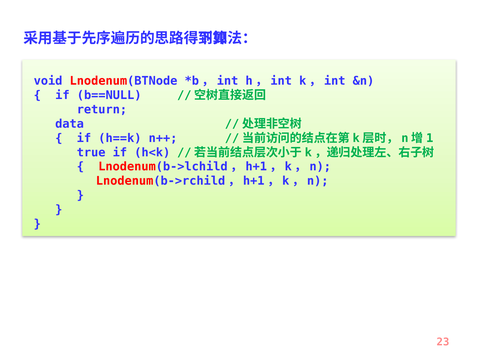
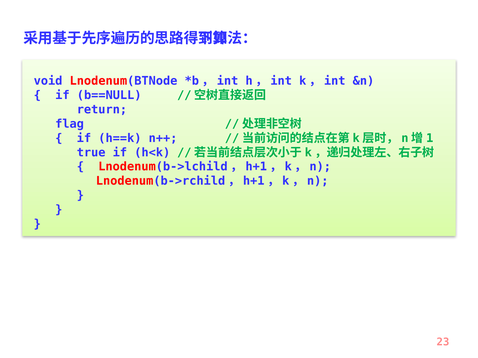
data: data -> flag (70, 124)
